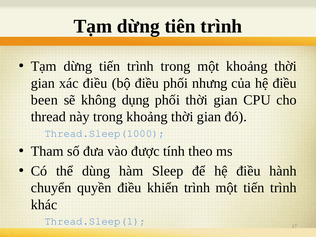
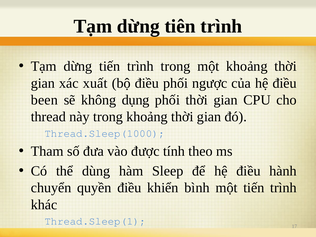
xác điều: điều -> xuất (95, 83)
nhưng: nhưng -> ngược (210, 83)
khiển trình: trình -> bình (197, 188)
